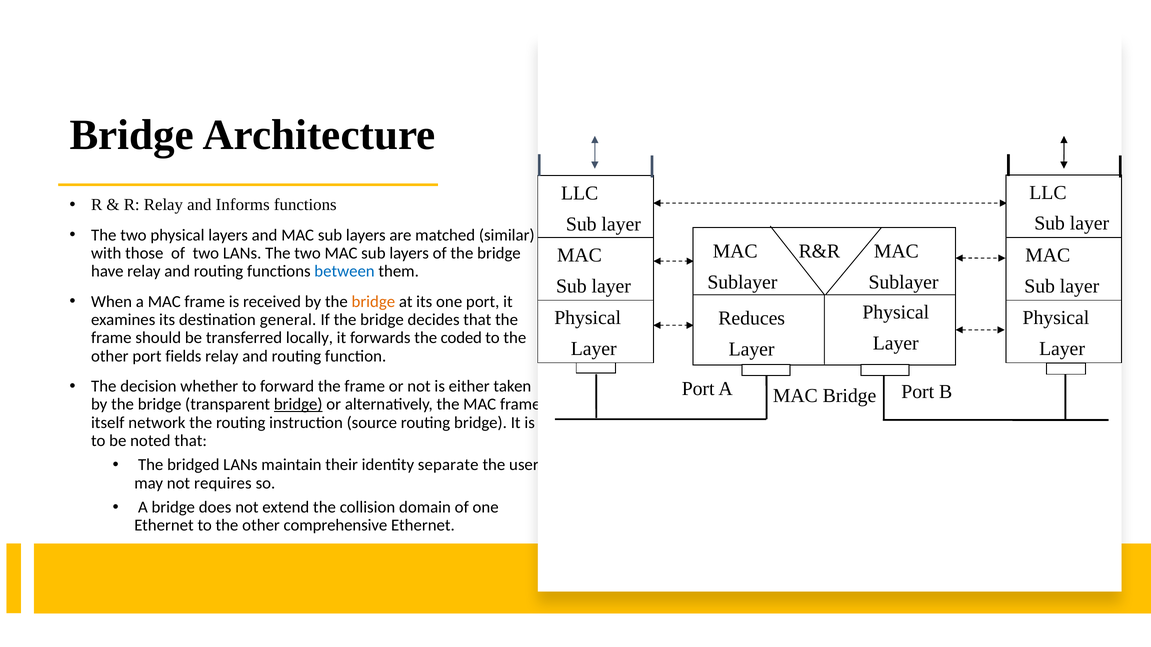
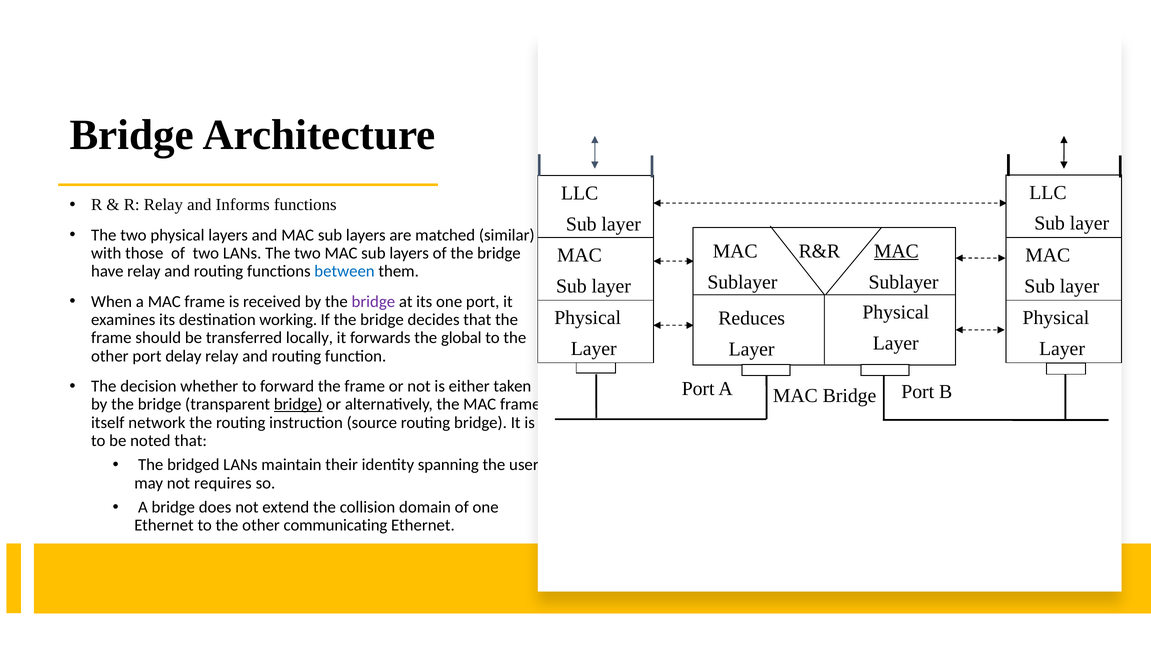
MAC underline: none -> present (896, 251)
bridge colour: orange -> purple (373, 302)
general: general -> working (288, 320)
coded: coded -> global (461, 338)
fields: fields -> delay (183, 356)
separate: separate -> spanning (448, 465)
comprehensive: comprehensive -> communicating (335, 526)
